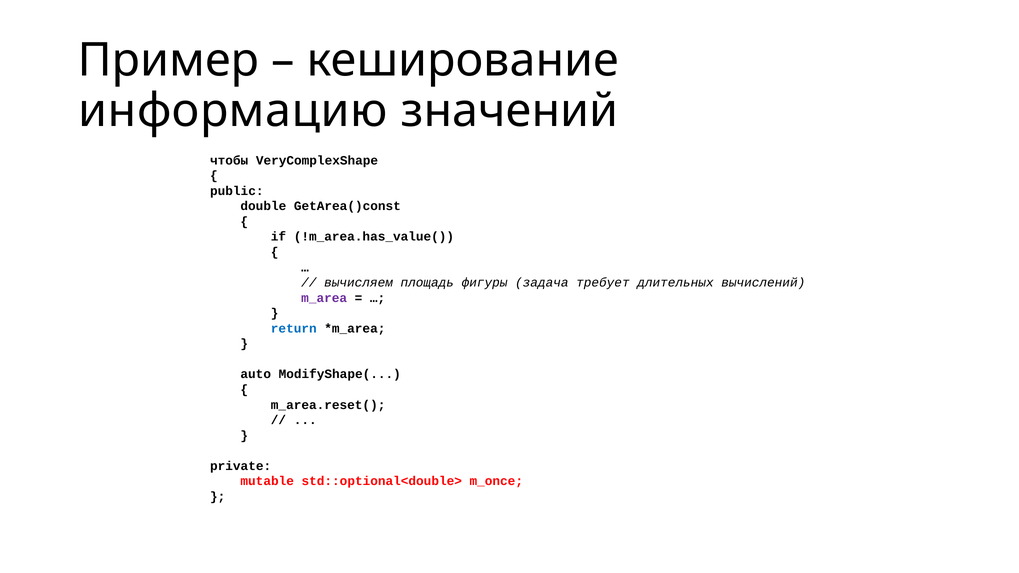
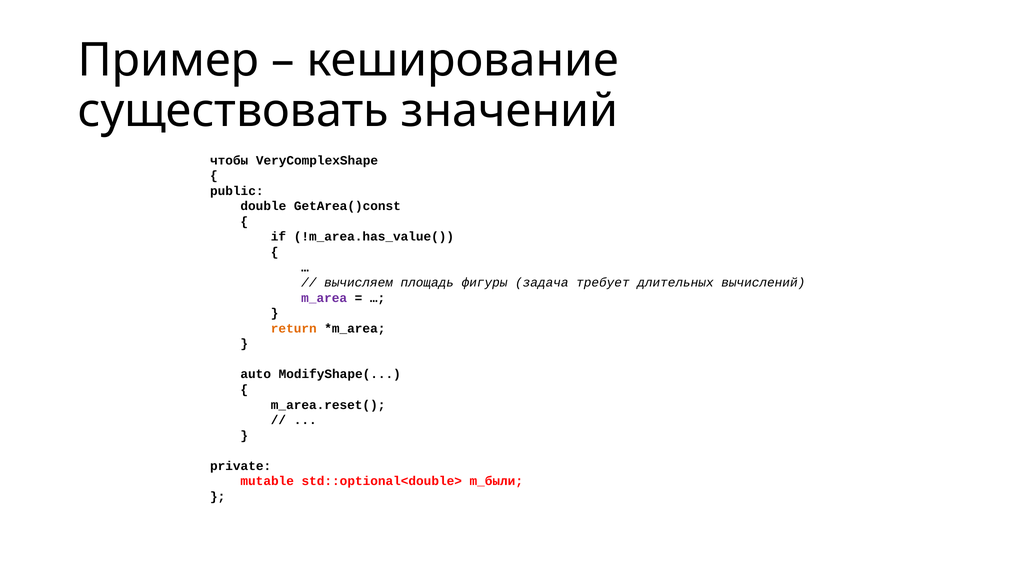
информацию: информацию -> существовать (233, 111)
return colour: blue -> orange (294, 329)
m_once: m_once -> m_были (496, 481)
